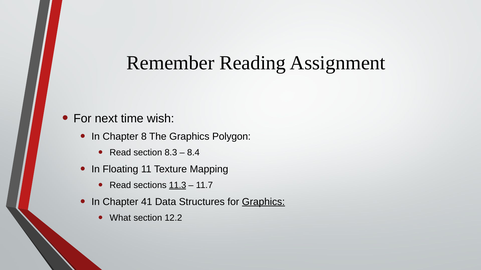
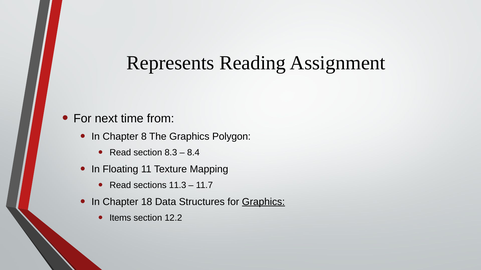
Remember: Remember -> Represents (171, 63)
wish: wish -> from (161, 119)
11.3 underline: present -> none (178, 186)
41: 41 -> 18 (147, 202)
What: What -> Items (120, 218)
